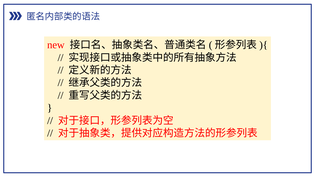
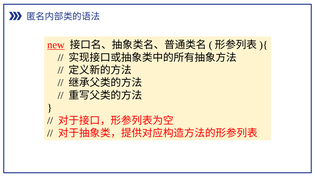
new underline: none -> present (56, 45)
